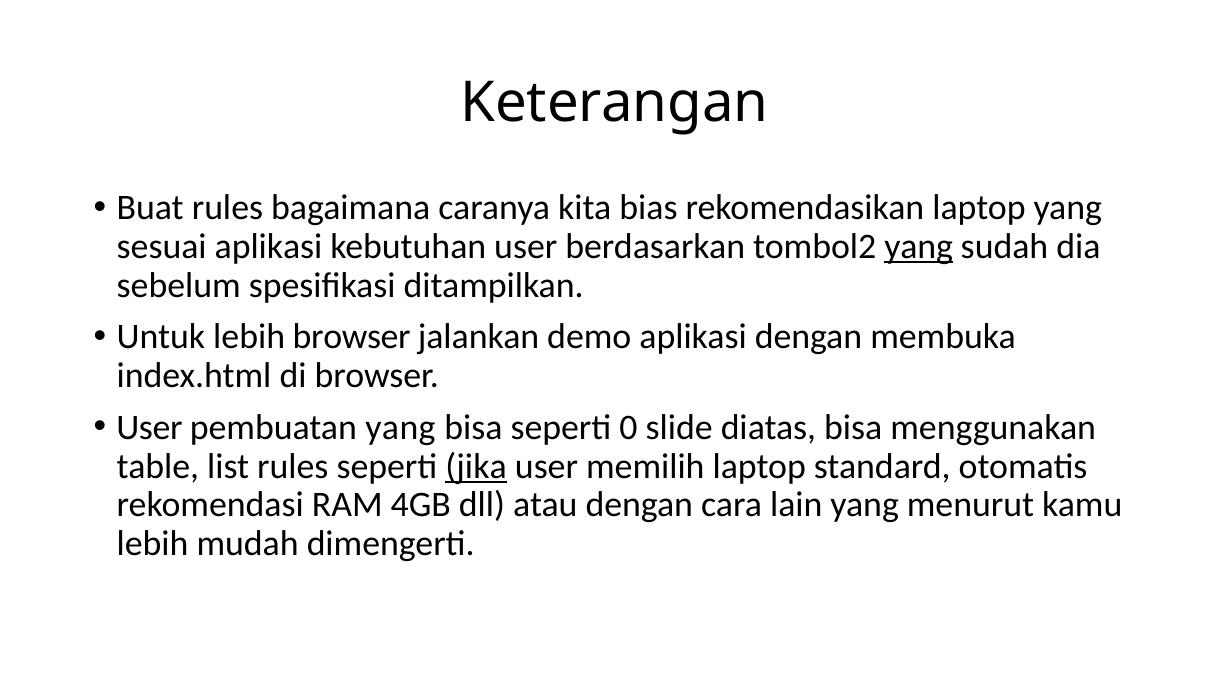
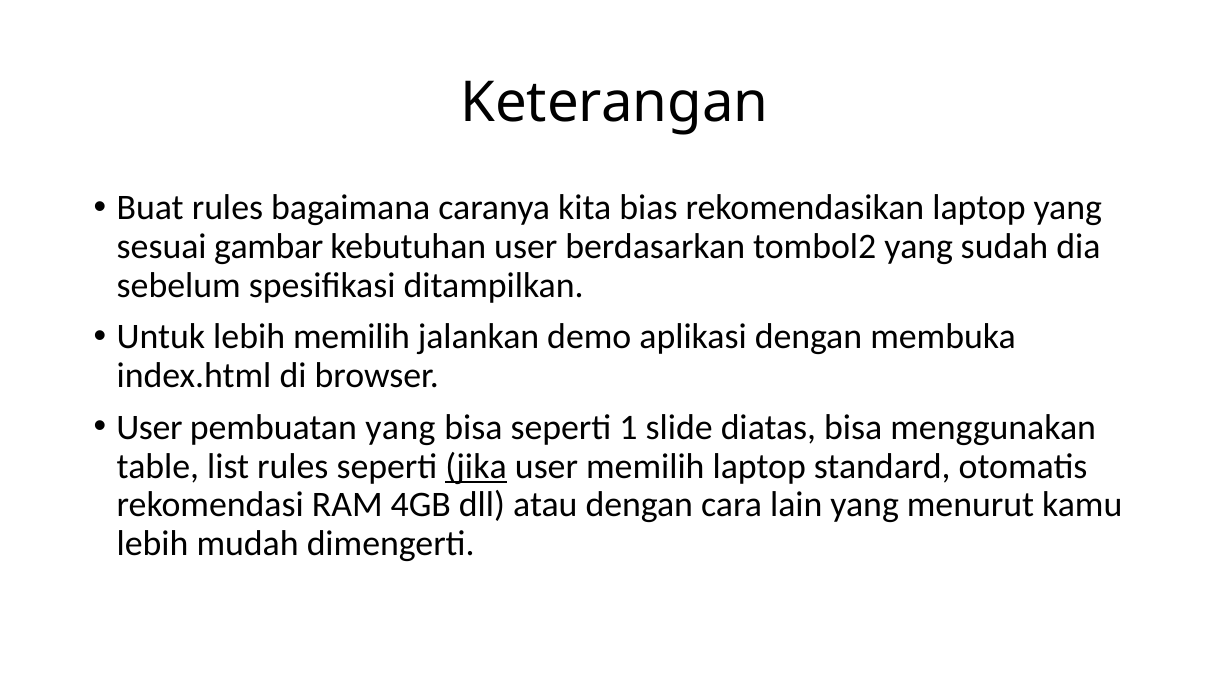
sesuai aplikasi: aplikasi -> gambar (269, 247)
yang underline: present -> none (919, 247)
lebih browser: browser -> memilih (352, 337)
0: 0 -> 1 (629, 427)
